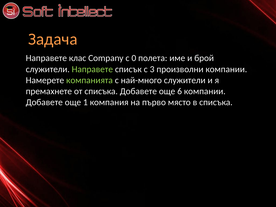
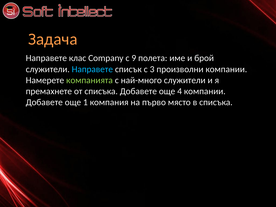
0: 0 -> 9 (134, 58)
Направете colour: light green -> light blue (92, 69)
6: 6 -> 4 (180, 91)
